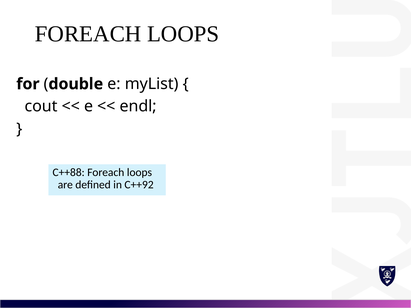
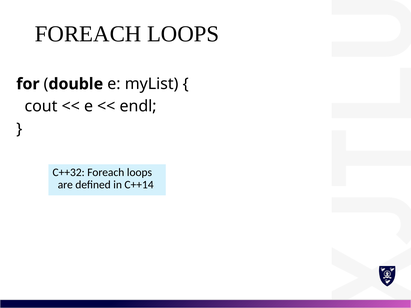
C++88: C++88 -> C++32 (69, 173)
C++92: C++92 -> C++14 (139, 185)
